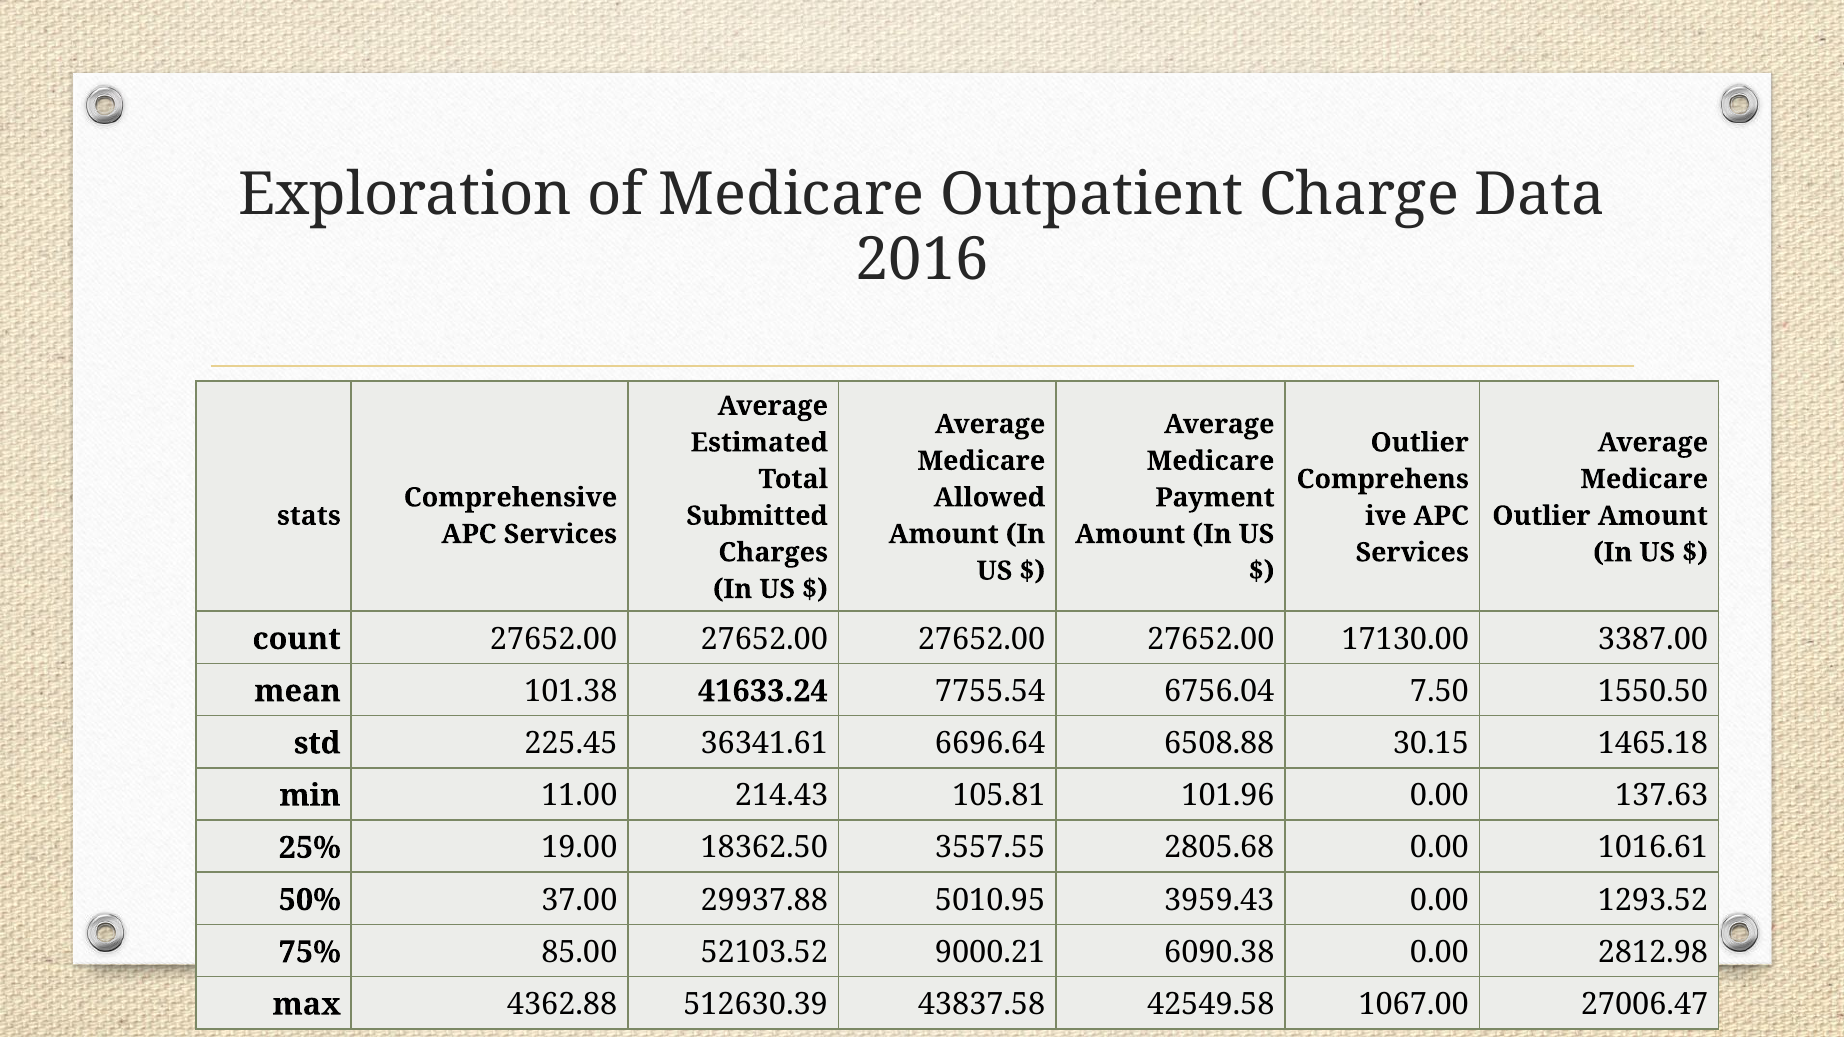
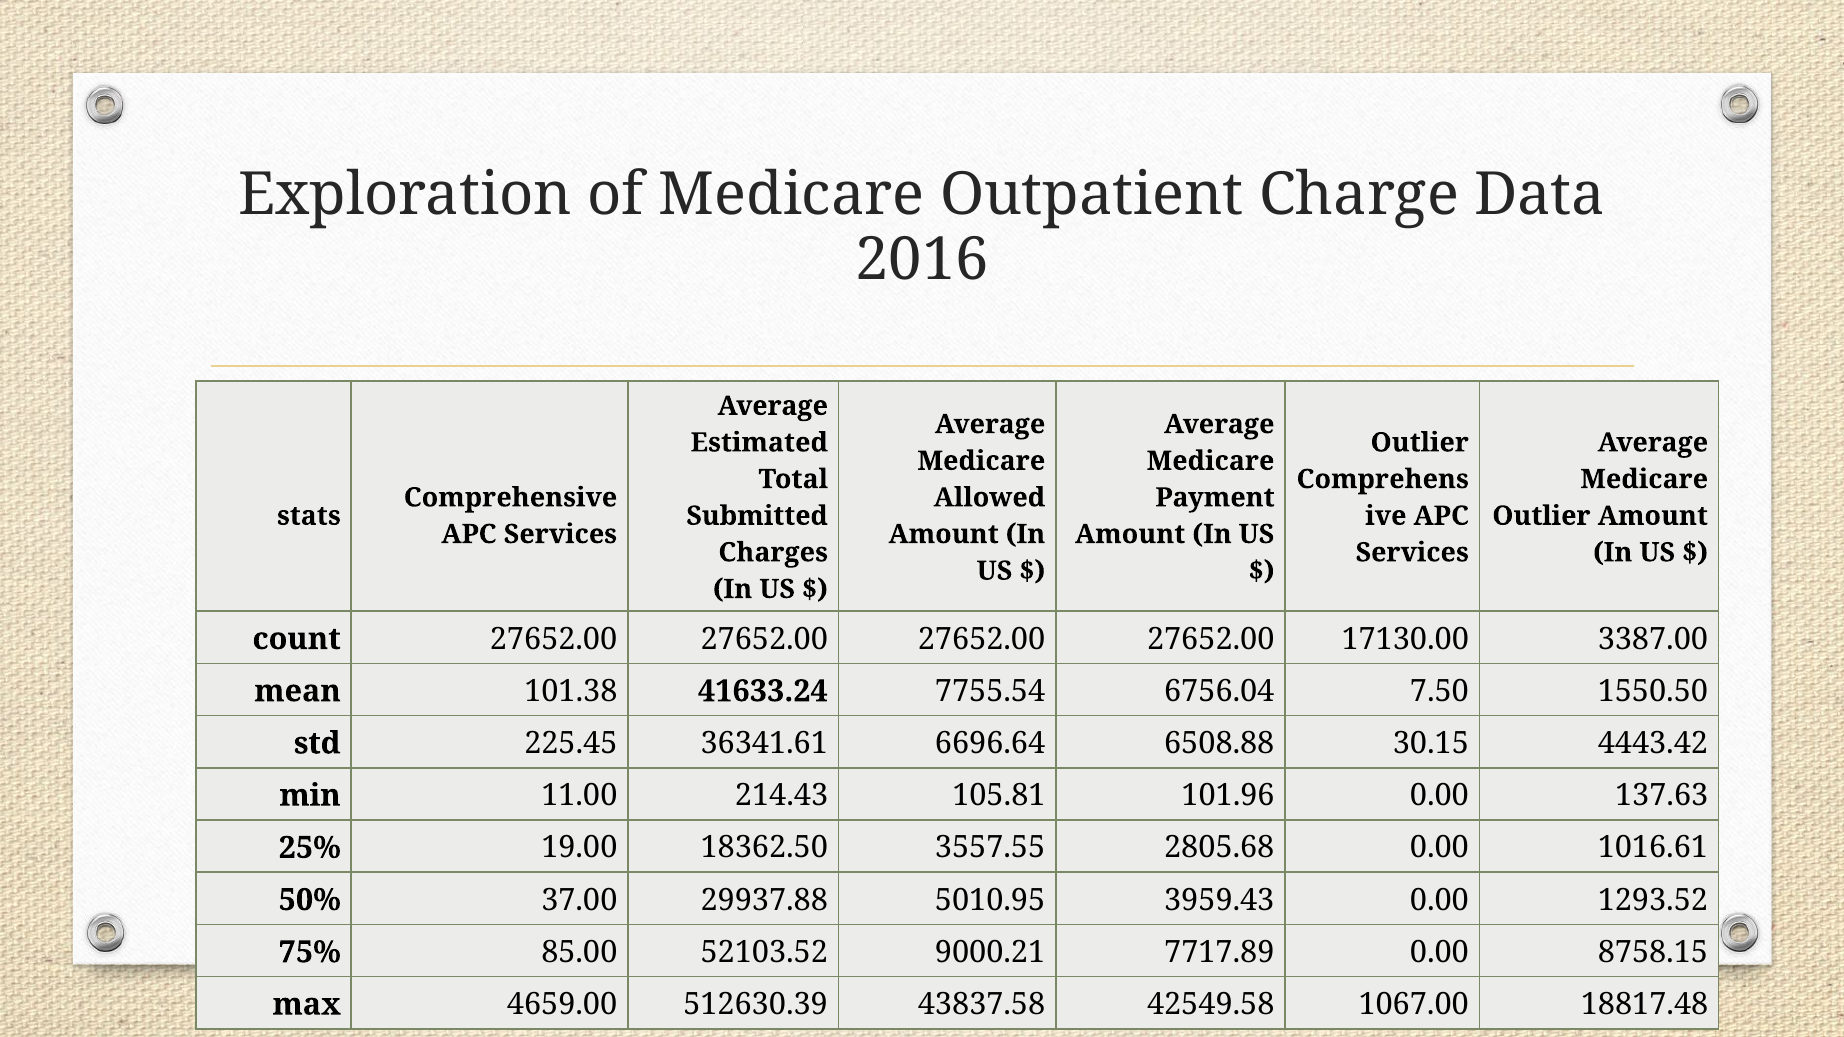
1465.18: 1465.18 -> 4443.42 (1653, 744)
6090.38: 6090.38 -> 7717.89 (1219, 952)
2812.98: 2812.98 -> 8758.15 (1653, 952)
4362.88: 4362.88 -> 4659.00 (562, 1005)
27006.47: 27006.47 -> 18817.48 (1645, 1005)
